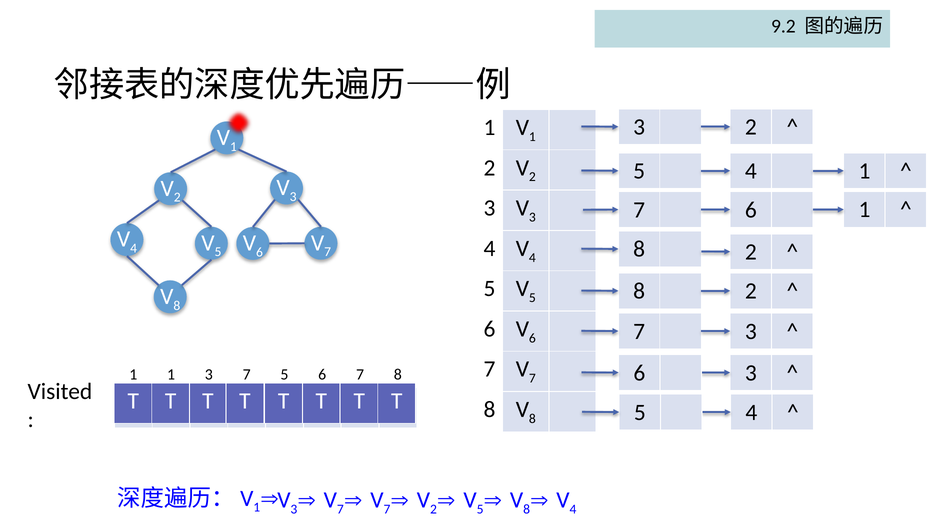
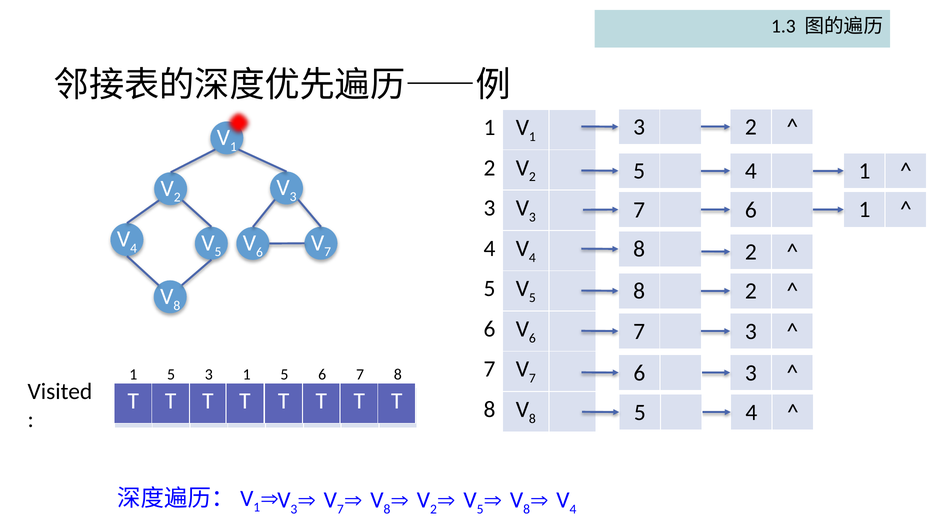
9.2: 9.2 -> 1.3 (783, 26)
1: 1 -> 5 (171, 375)
3 7: 7 -> 1 (247, 375)
7: 7 -> 8 (387, 509)
